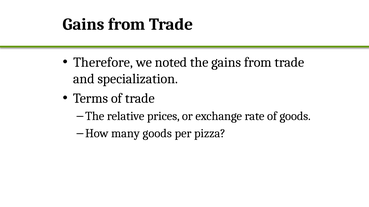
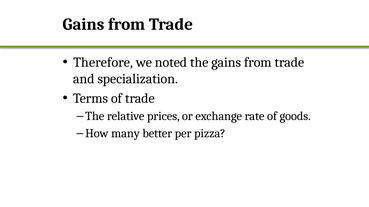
many goods: goods -> better (157, 134)
